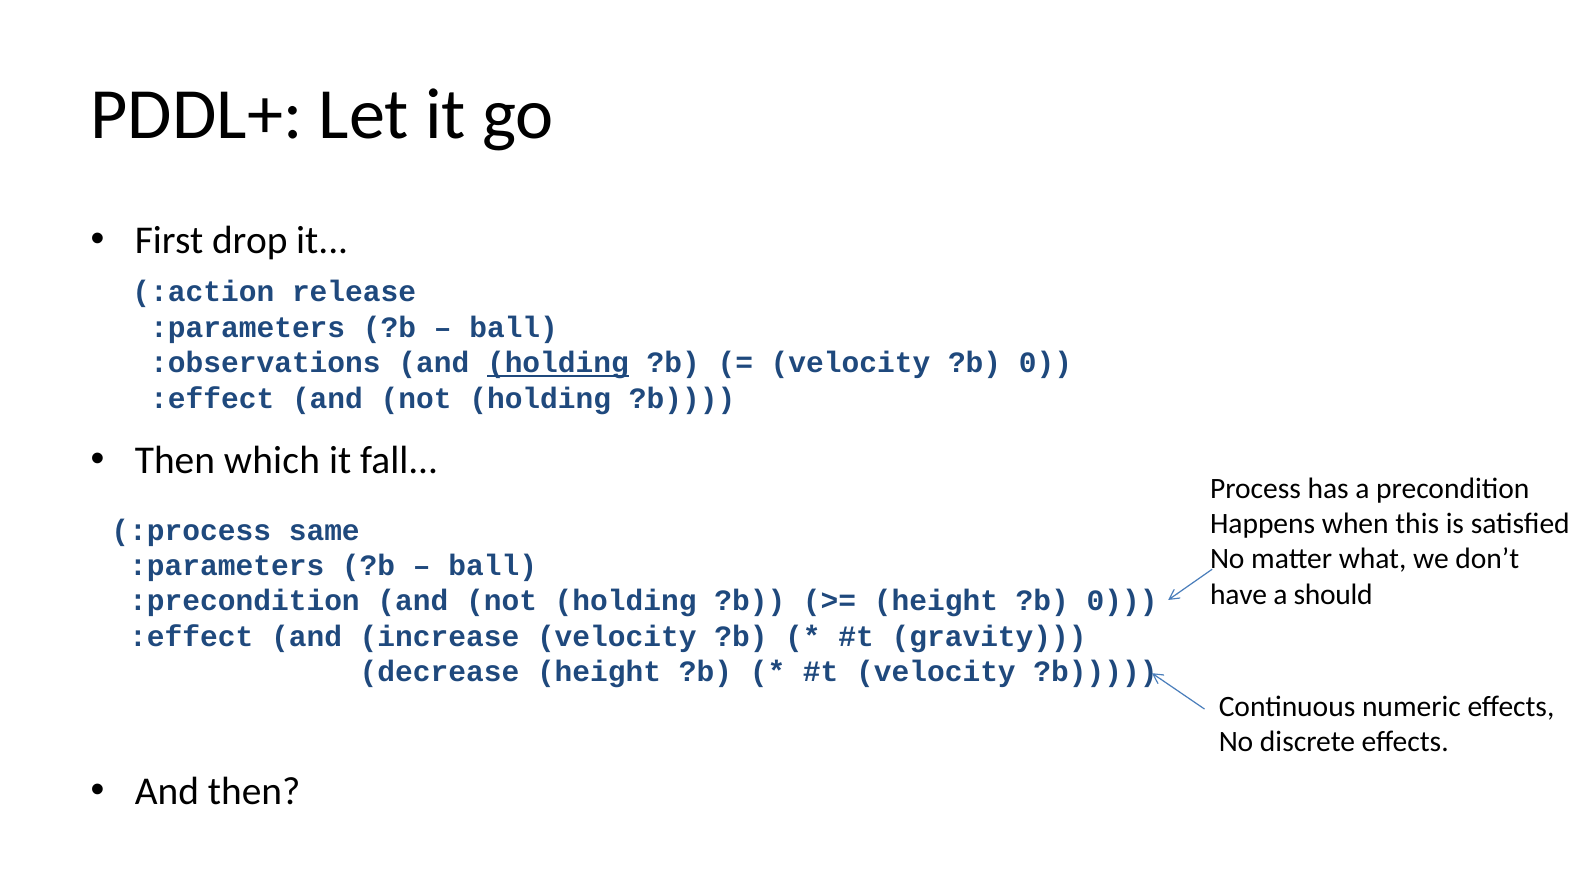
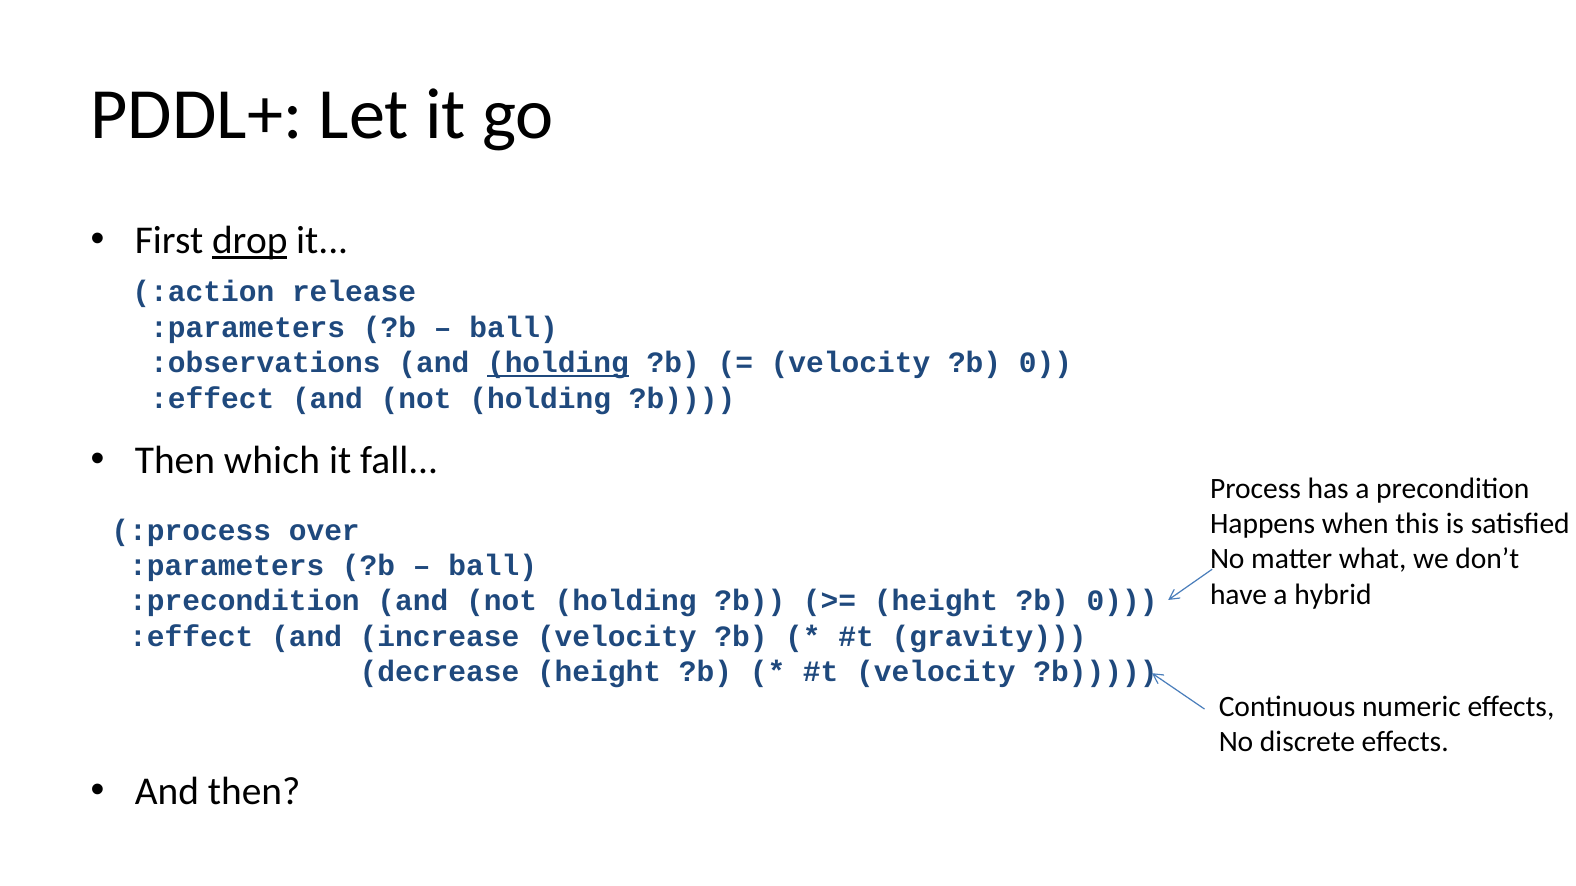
drop underline: none -> present (250, 241)
same: same -> over (324, 531)
should: should -> hybrid (1333, 595)
